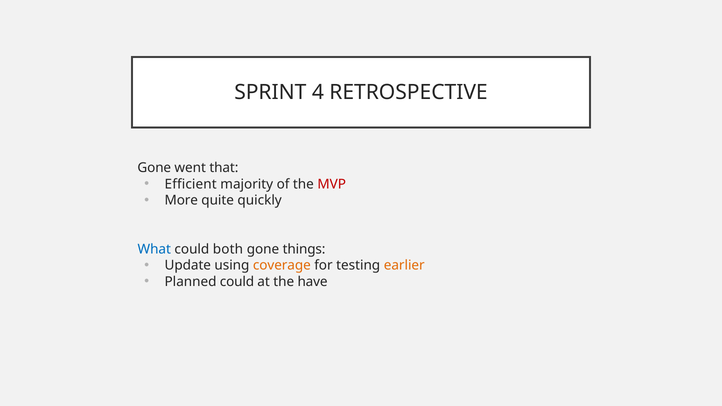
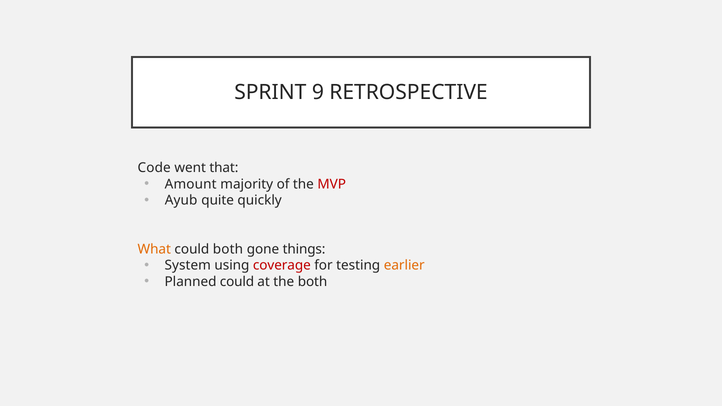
4: 4 -> 9 (318, 92)
Gone: Gone -> Code (154, 168)
Efficient: Efficient -> Amount (191, 184)
More: More -> Ayub (181, 200)
What colour: blue -> orange (154, 249)
Update: Update -> System (188, 265)
coverage colour: orange -> red (282, 265)
the have: have -> both (313, 282)
